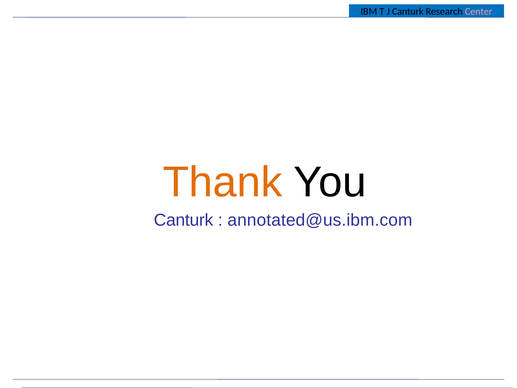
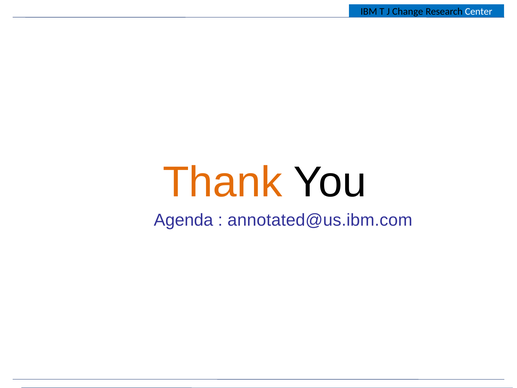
J Canturk: Canturk -> Change (408, 11)
Center colour: pink -> white (479, 11)
Canturk: Canturk -> Agenda (183, 220)
